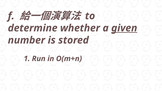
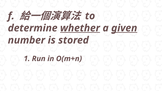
whether underline: none -> present (80, 28)
